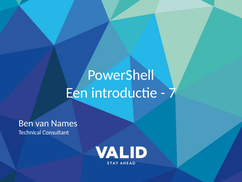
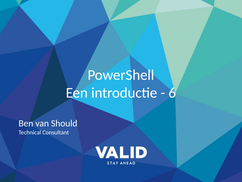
7: 7 -> 6 (172, 93)
Names: Names -> Should (64, 123)
